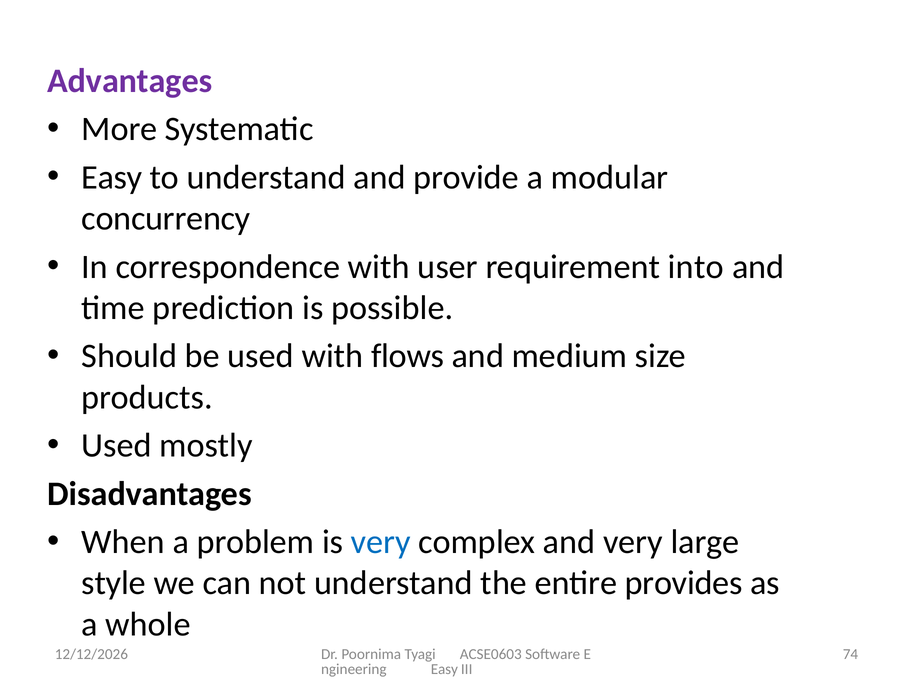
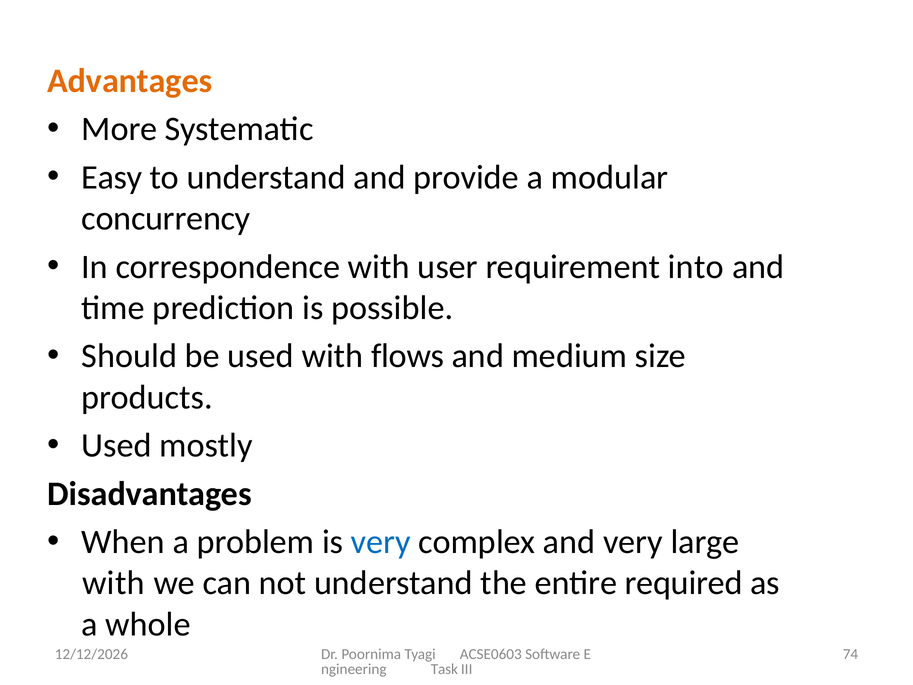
Advantages colour: purple -> orange (130, 81)
style: style -> with (113, 583)
provides: provides -> required (684, 583)
Easy: Easy -> Task (444, 669)
